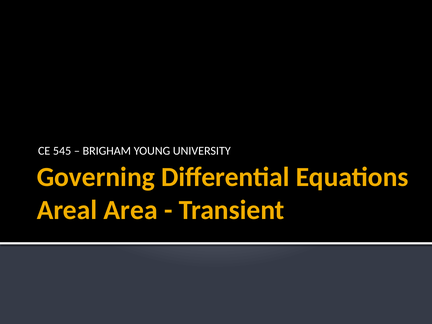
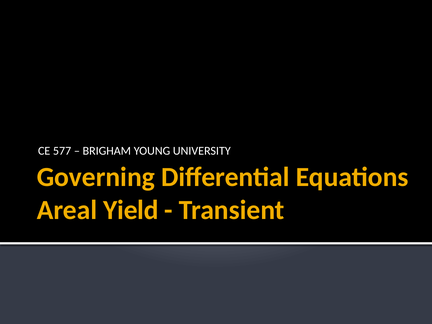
545: 545 -> 577 (62, 151)
Area: Area -> Yield (131, 210)
